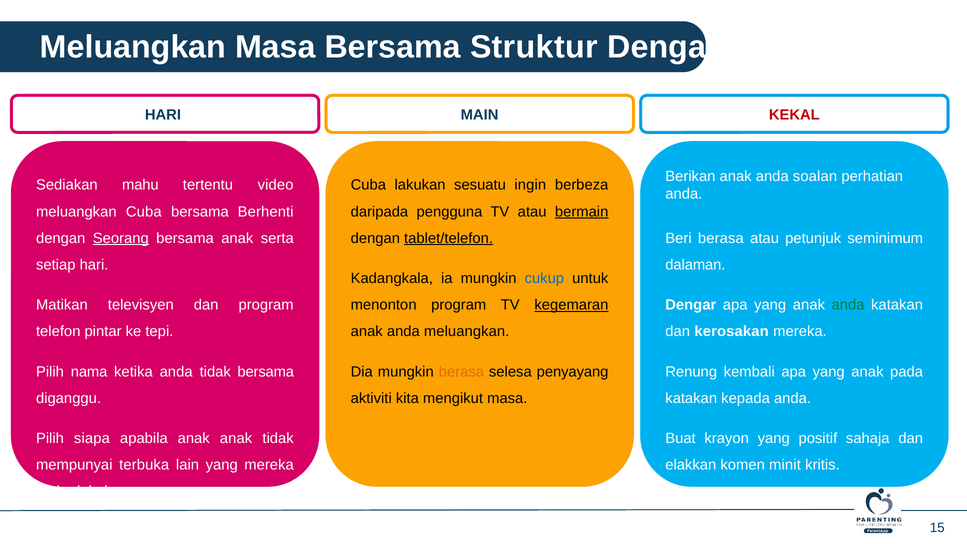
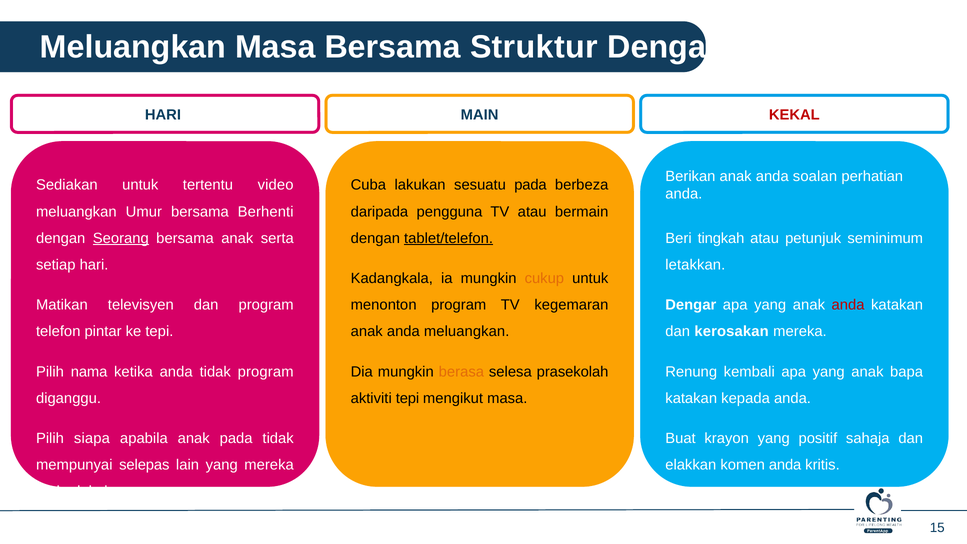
Sediakan mahu: mahu -> untuk (140, 185)
sesuatu ingin: ingin -> pada (530, 185)
meluangkan Cuba: Cuba -> Umur (144, 212)
bermain underline: present -> none (582, 212)
Beri berasa: berasa -> tingkah (721, 238)
dalaman: dalaman -> letakkan (695, 265)
cukup colour: blue -> orange (544, 278)
kegemaran underline: present -> none (571, 305)
anda colour: green -> red (848, 305)
tidak bersama: bersama -> program (266, 372)
penyayang: penyayang -> prasekolah (573, 372)
pada: pada -> bapa (907, 372)
aktiviti kita: kita -> tepi (407, 398)
anak anak: anak -> pada (236, 438)
terbuka: terbuka -> selepas (144, 465)
komen minit: minit -> anda (785, 465)
